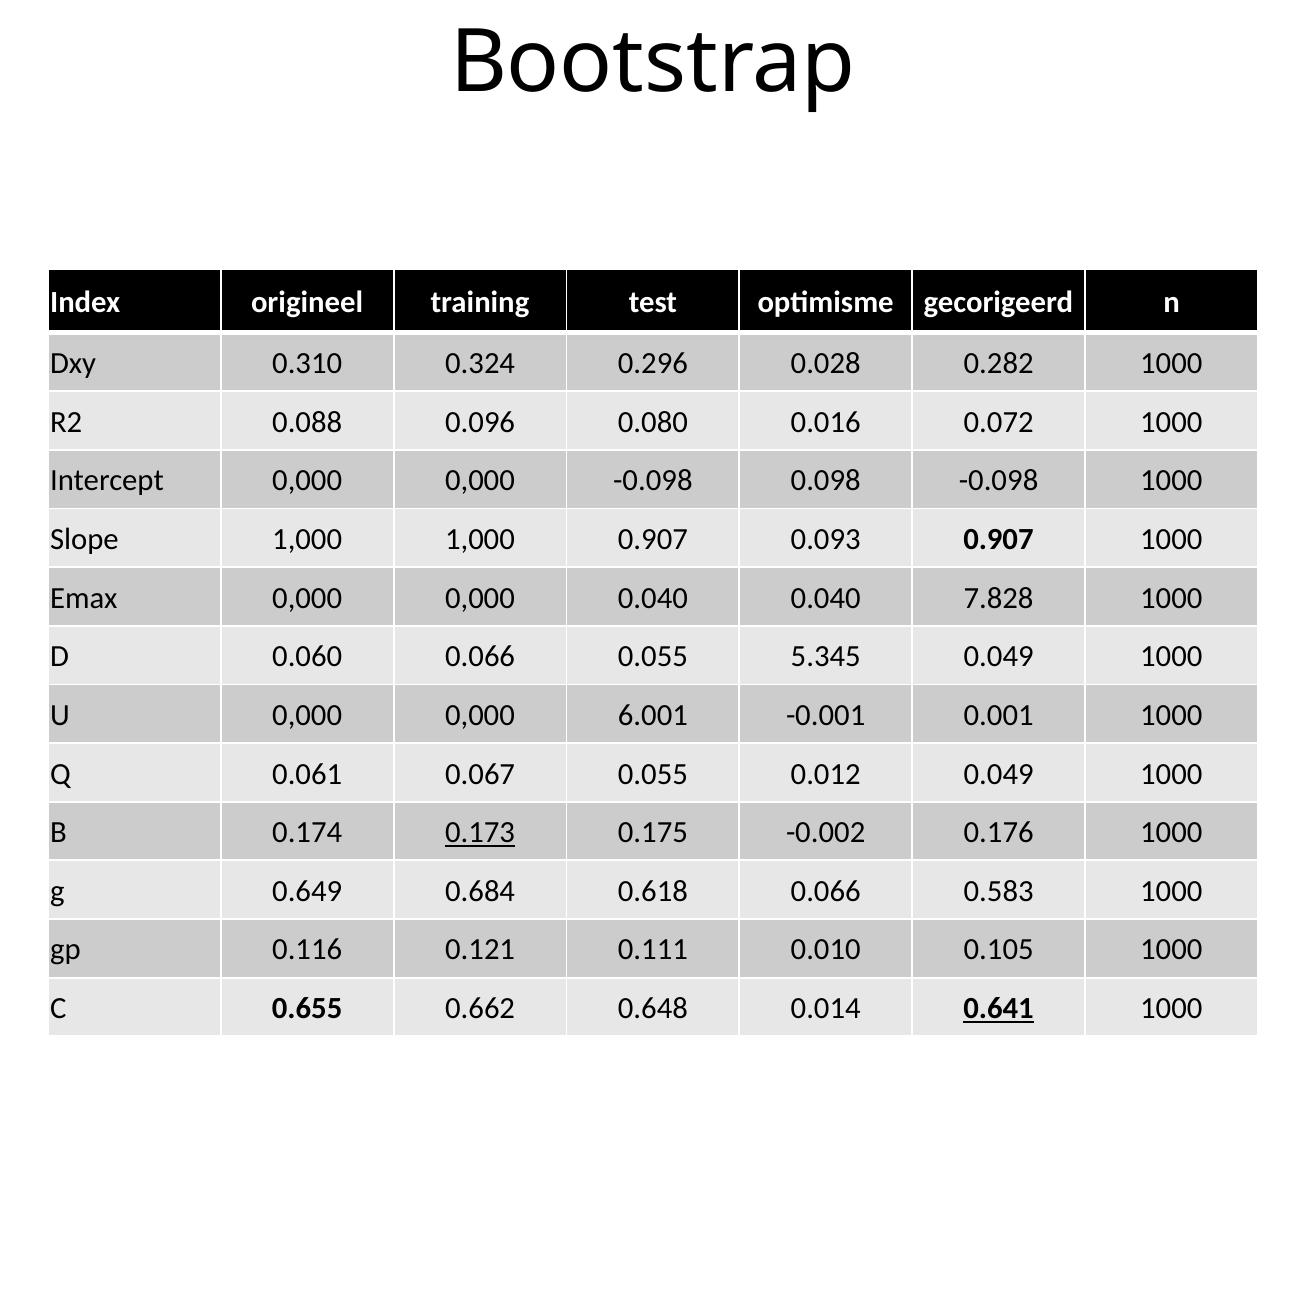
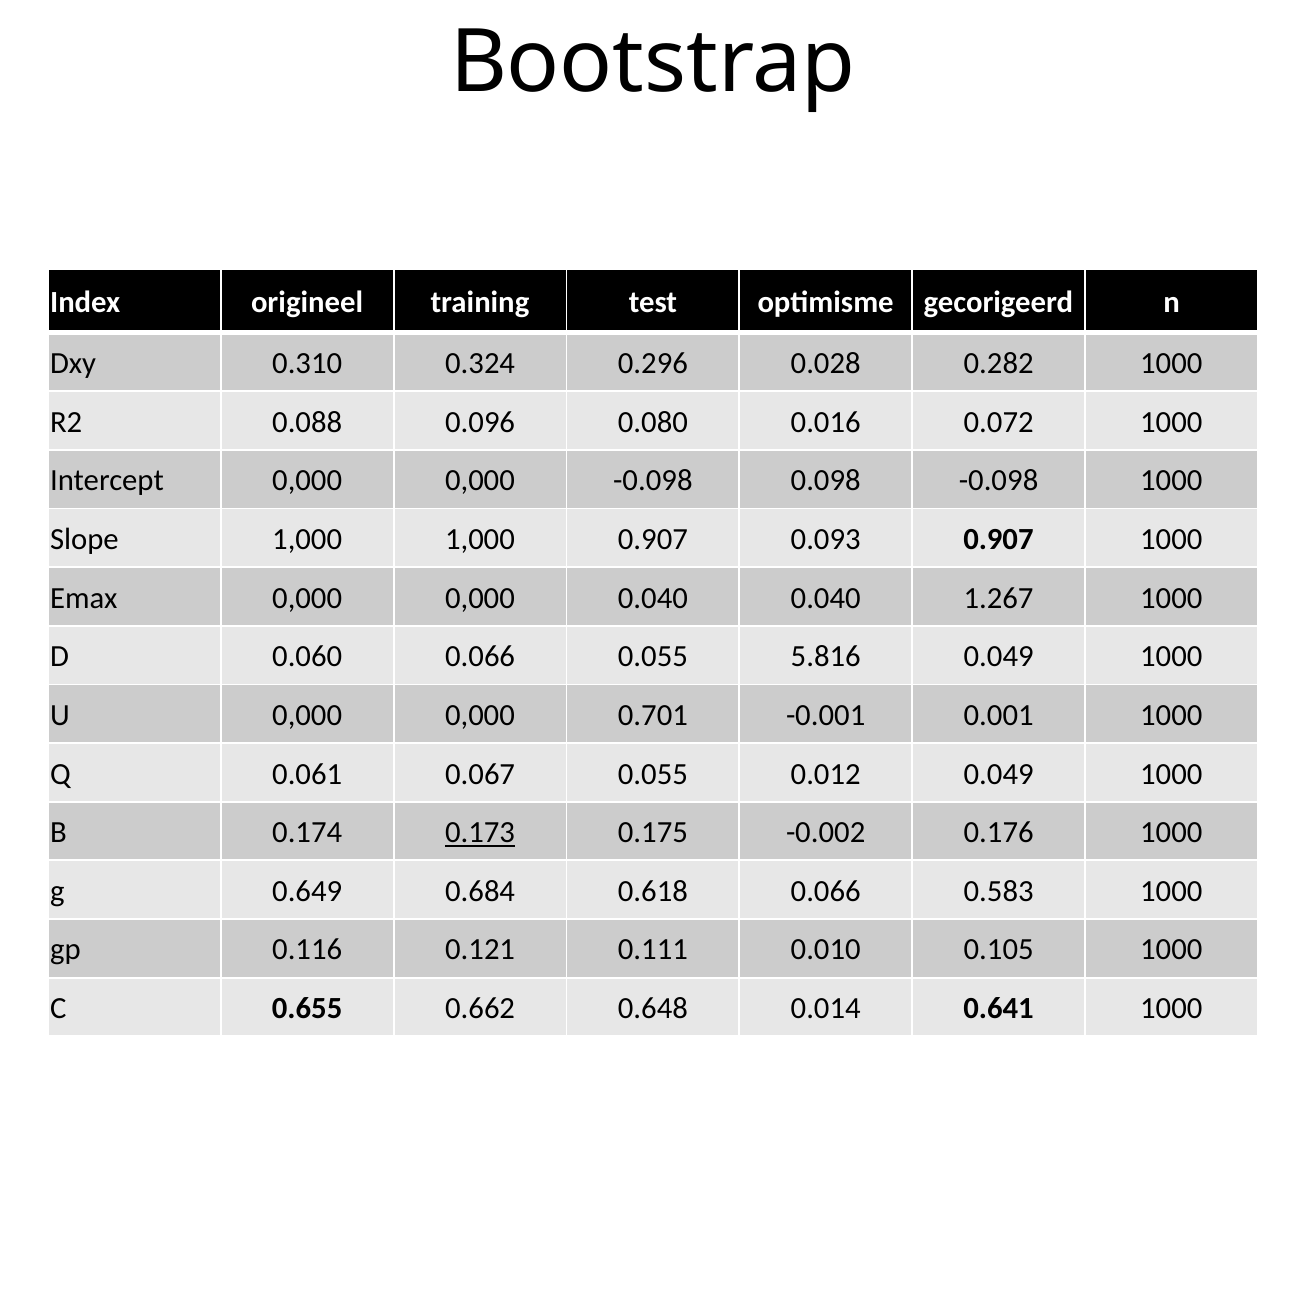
7.828: 7.828 -> 1.267 (999, 598)
5.345: 5.345 -> 5.816 (826, 657)
6.001: 6.001 -> 0.701 (653, 715)
0.641 underline: present -> none (999, 1008)
